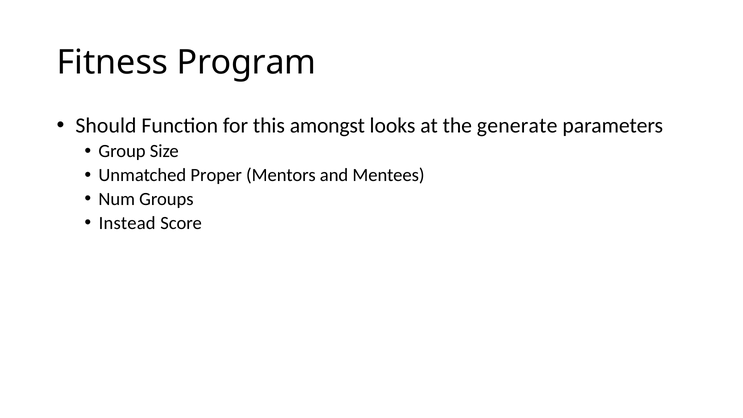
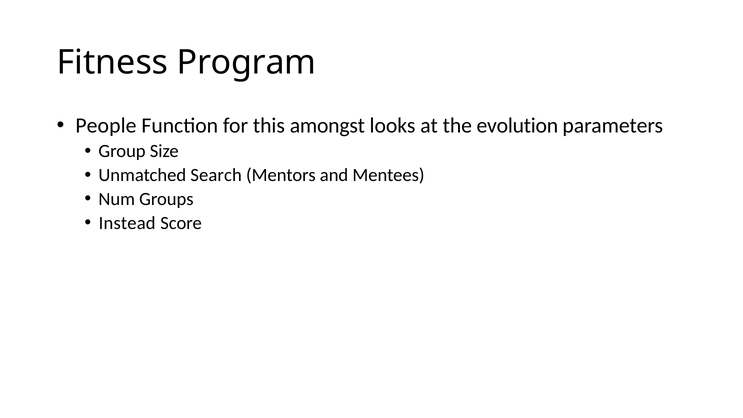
Should: Should -> People (106, 126)
generate: generate -> evolution (517, 126)
Proper: Proper -> Search (216, 175)
